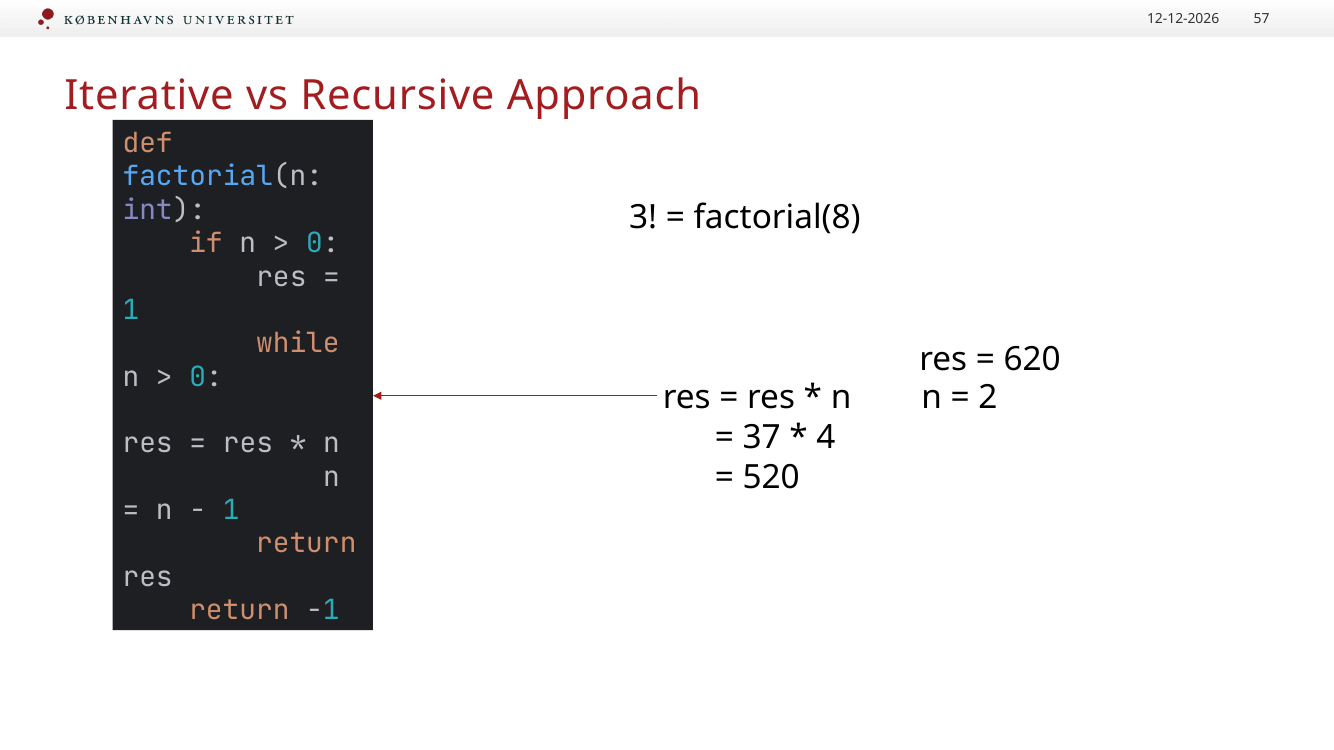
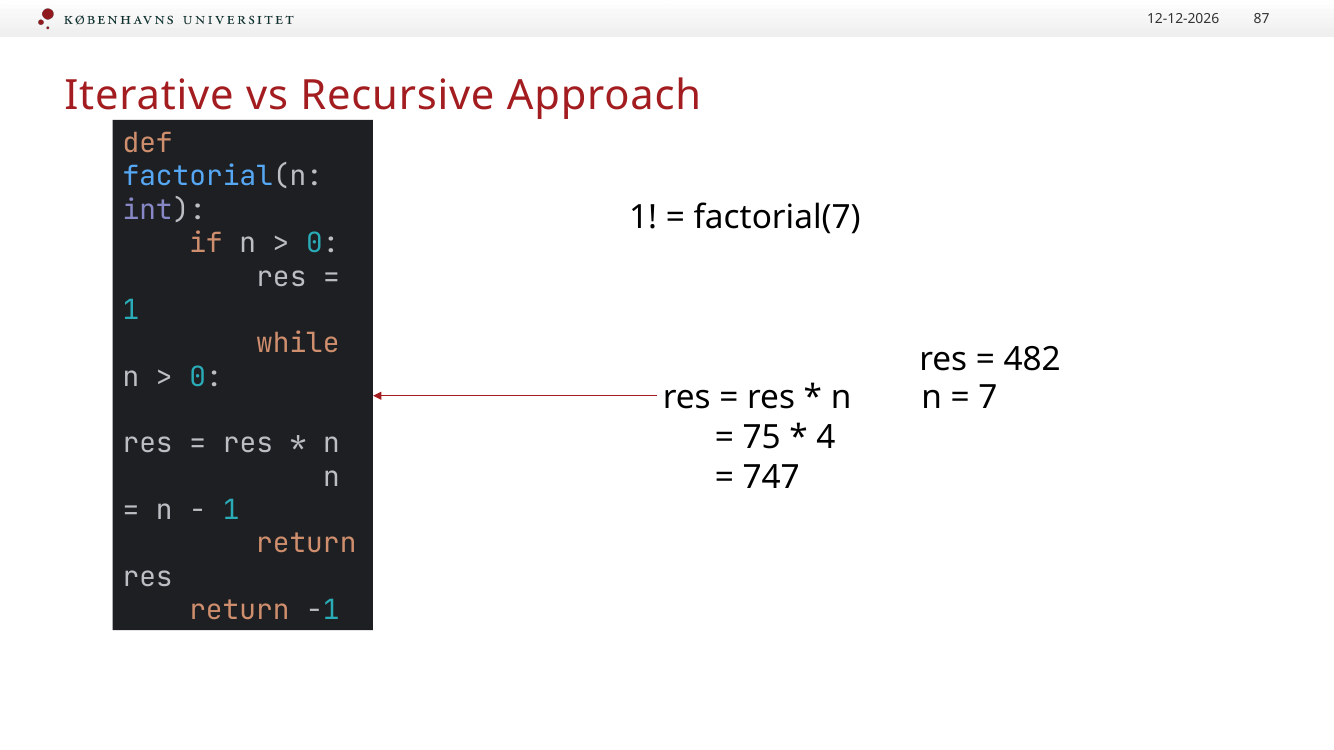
57: 57 -> 87 (1262, 19)
3: 3 -> 1 (643, 217)
factorial(8: factorial(8 -> factorial(7 (777, 217)
620: 620 -> 482 (1032, 359)
2: 2 -> 7 (988, 397)
37: 37 -> 75 (762, 438)
520: 520 -> 747 (771, 478)
